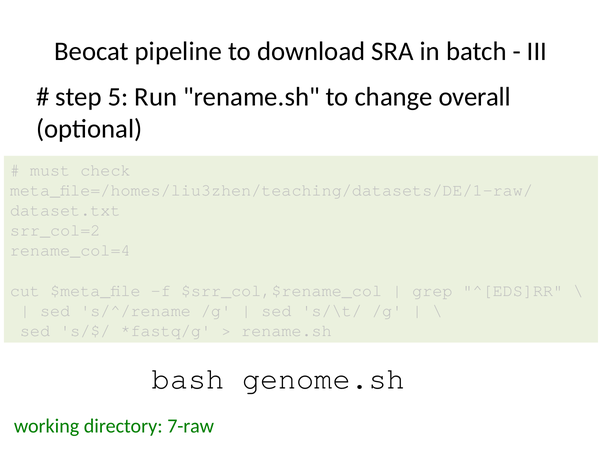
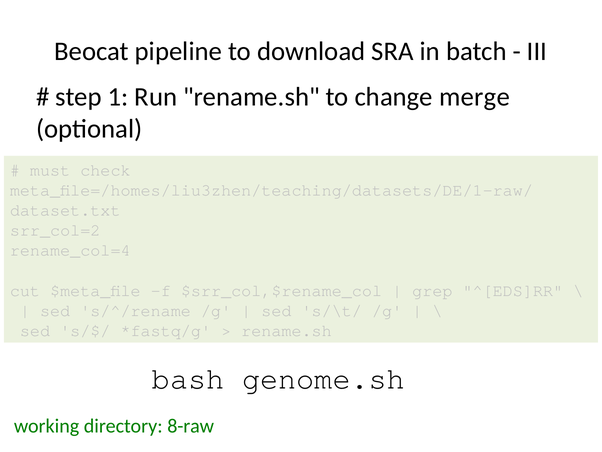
5: 5 -> 1 (118, 97)
overall: overall -> merge (475, 97)
7-raw: 7-raw -> 8-raw (191, 426)
